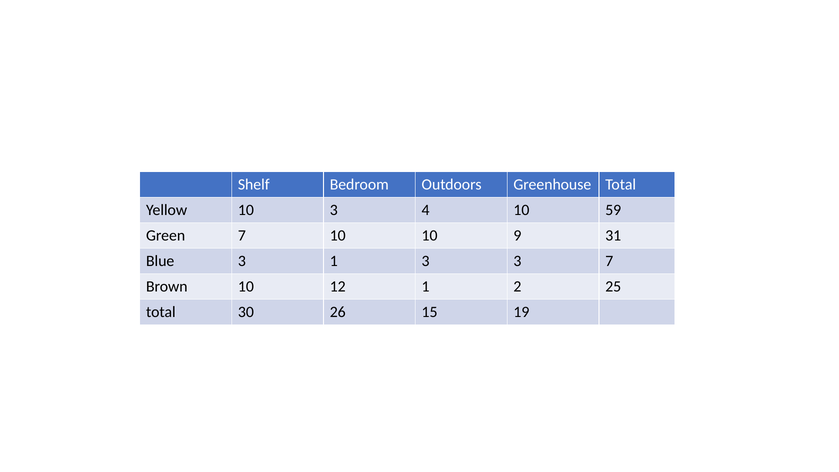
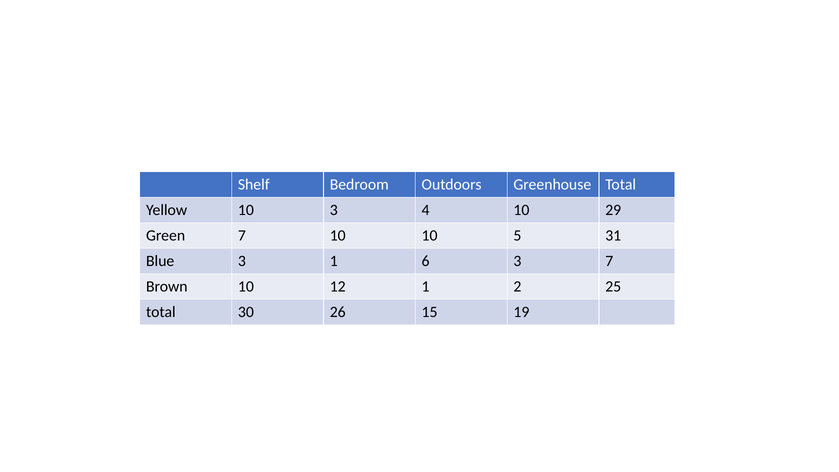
59: 59 -> 29 (613, 210)
9: 9 -> 5 (517, 236)
1 3: 3 -> 6 (426, 261)
